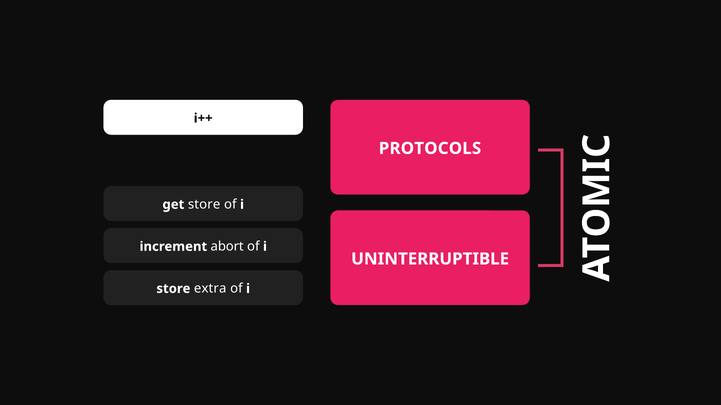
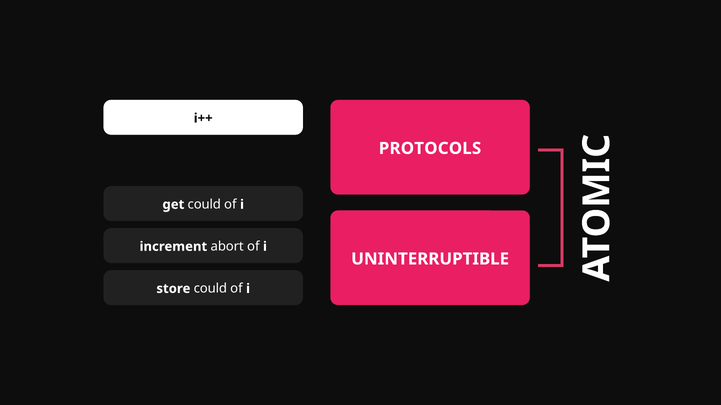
get store: store -> could (204, 205)
store extra: extra -> could (210, 289)
